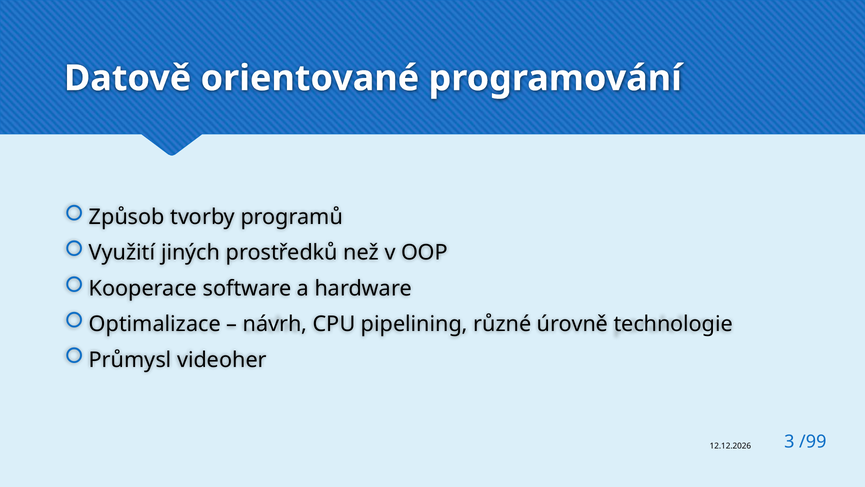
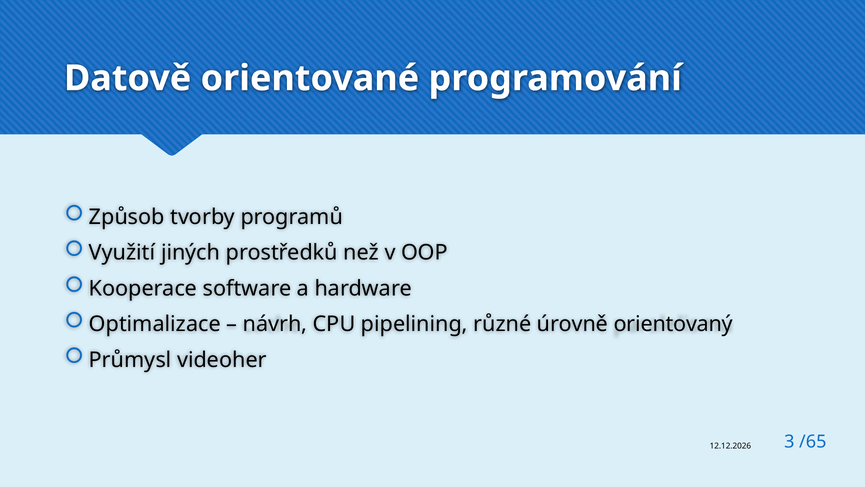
technologie: technologie -> orientovaný (673, 324)
/99: /99 -> /65 (813, 441)
